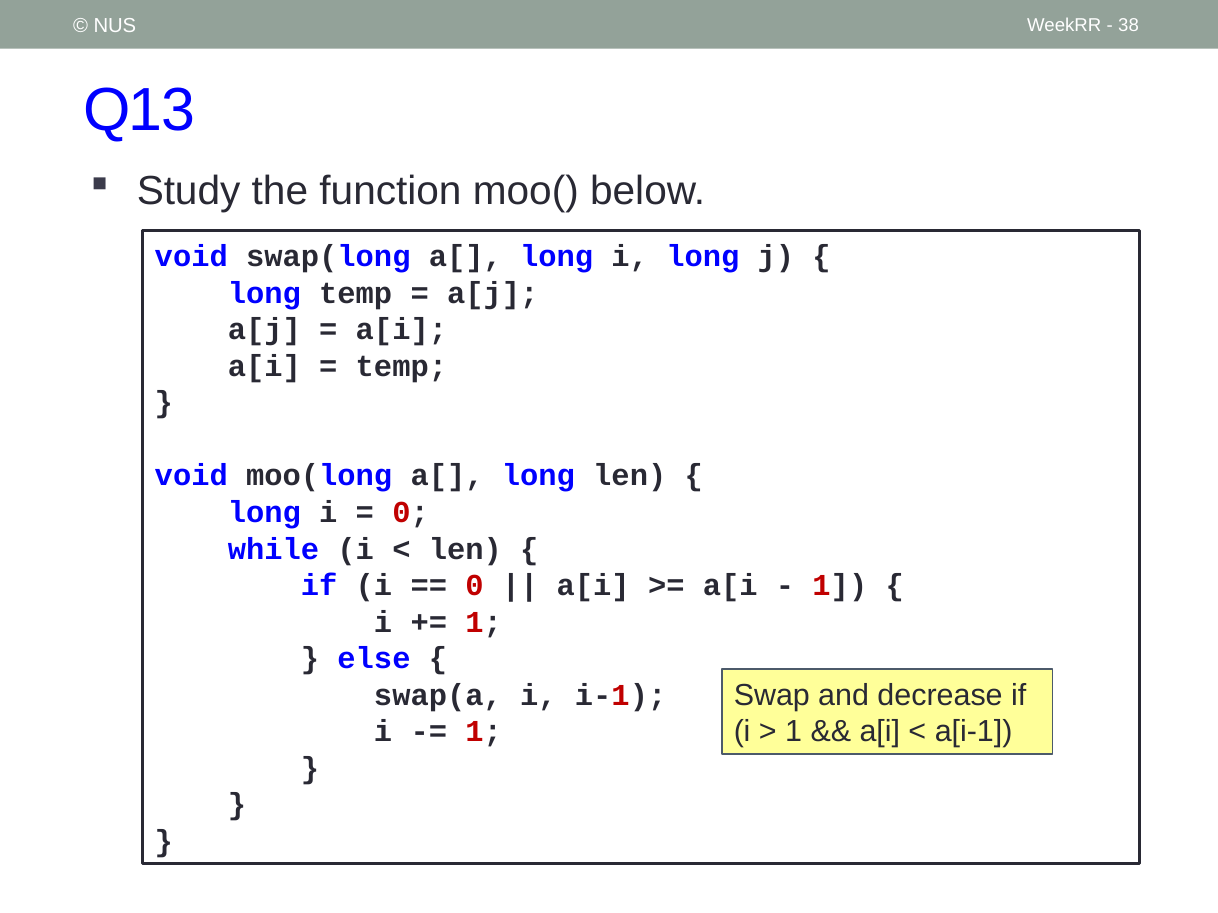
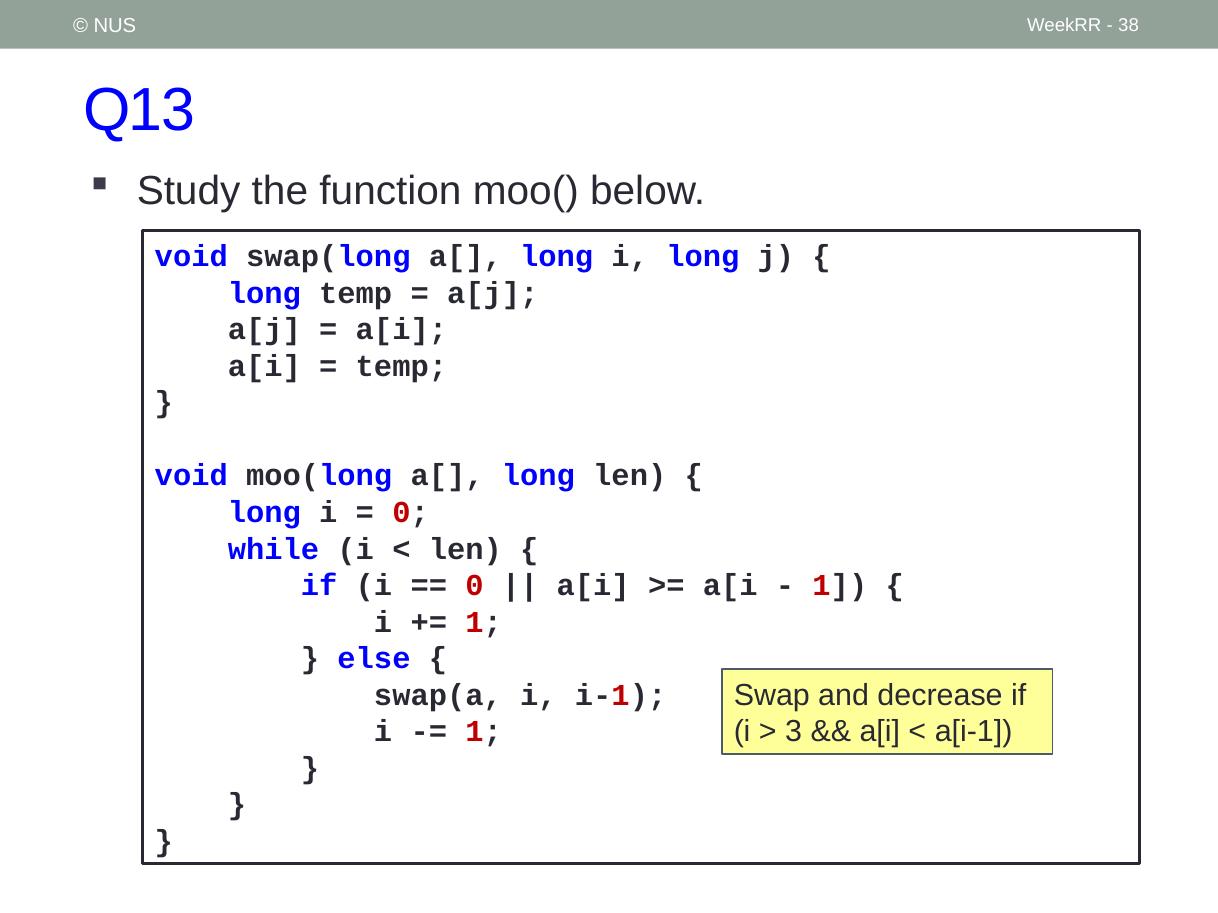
1: 1 -> 3 (794, 732)
